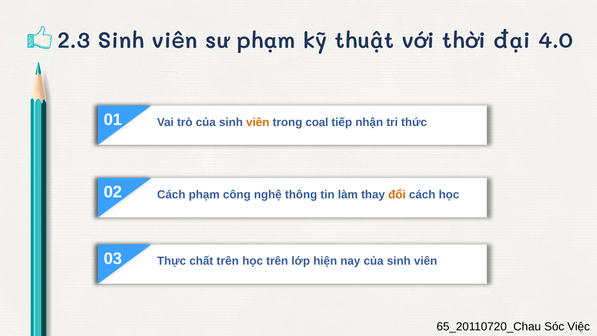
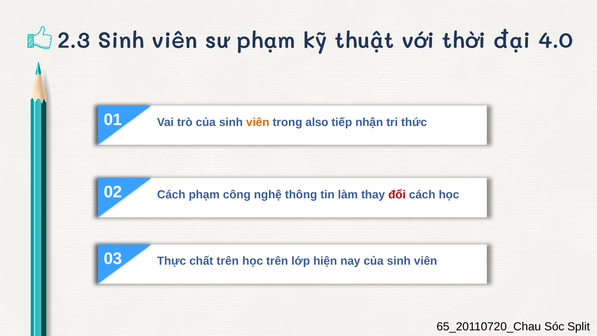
coal: coal -> also (317, 122)
đổi colour: orange -> red (397, 195)
Việc: Việc -> Split (579, 326)
